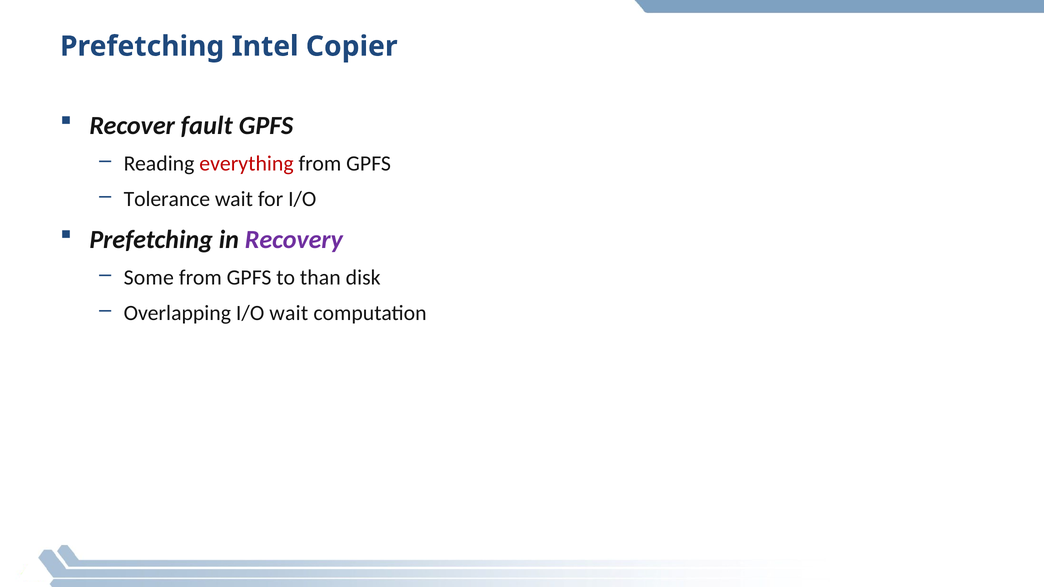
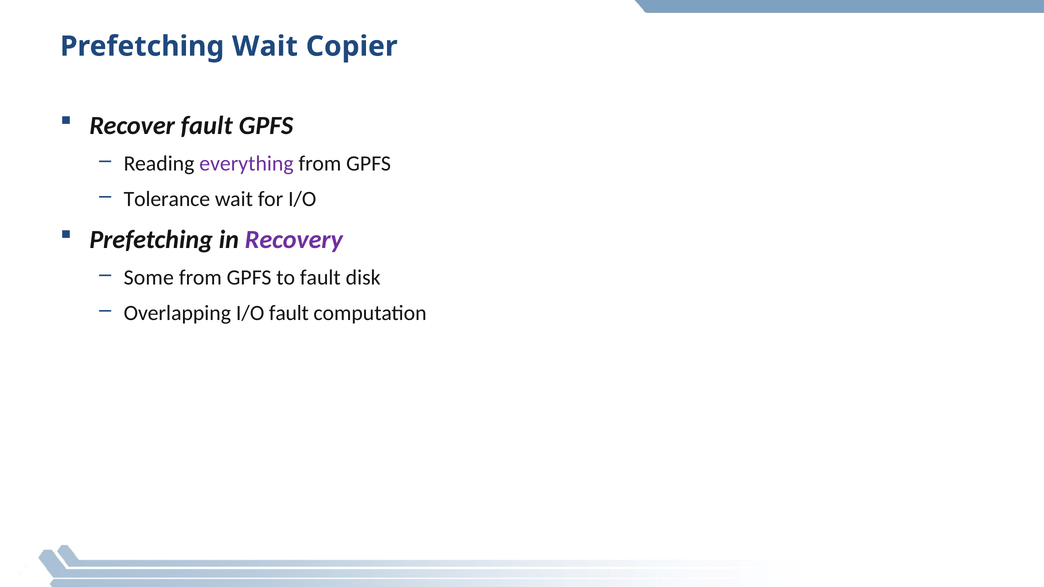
Prefetching Intel: Intel -> Wait (265, 46)
everything colour: red -> purple (246, 164)
to than: than -> fault (320, 278)
I/O wait: wait -> fault (289, 313)
